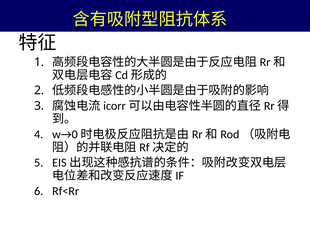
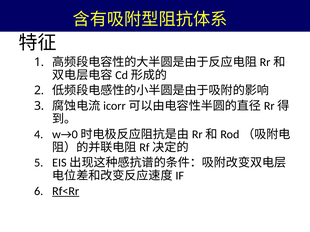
Rf<Rr underline: none -> present (66, 192)
